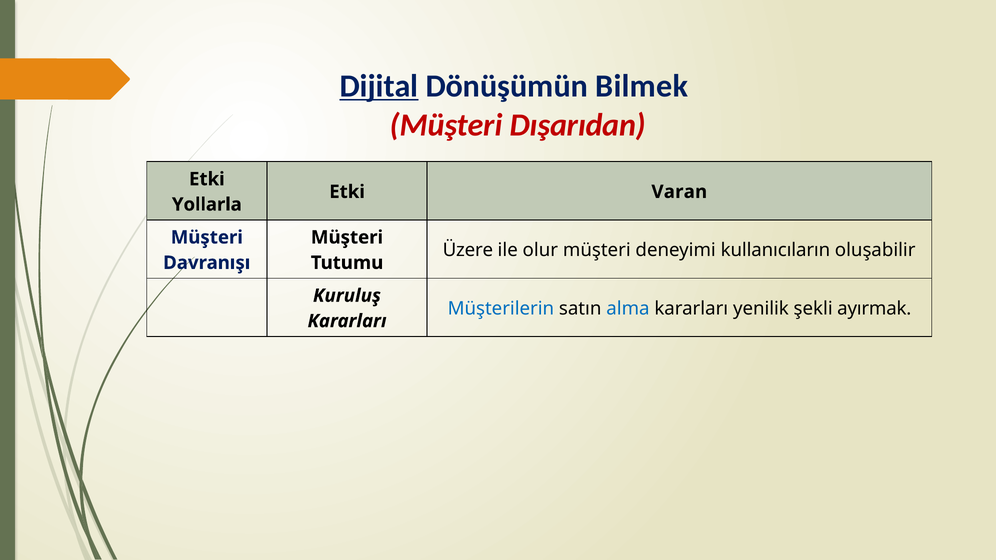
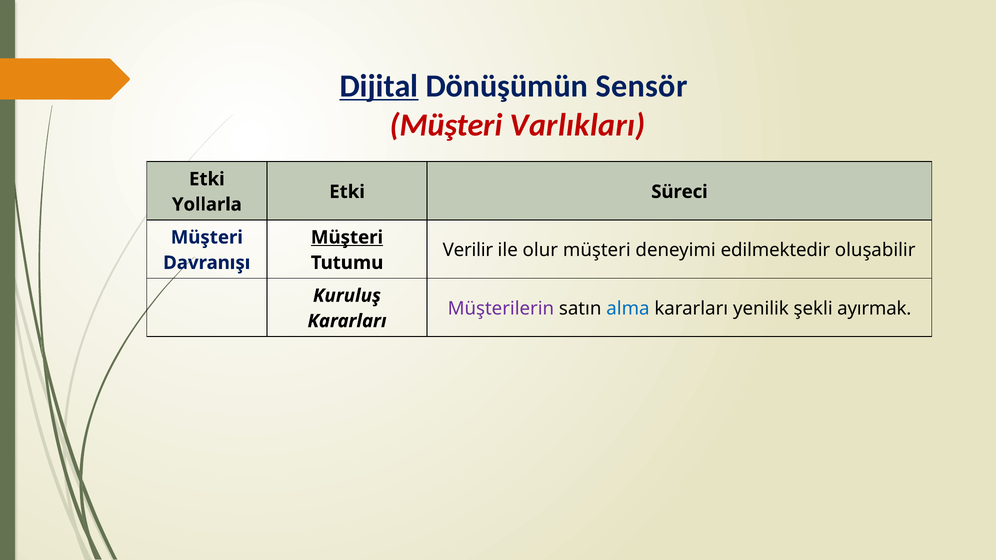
Bilmek: Bilmek -> Sensör (642, 86)
Dışarıdan: Dışarıdan -> Varlıkları (578, 125)
Varan: Varan -> Süreci (679, 192)
Müşteri underline: none -> present (347, 237)
Üzere: Üzere -> Verilir (468, 250)
kullanıcıların: kullanıcıların -> edilmektedir (775, 250)
Müşterilerin colour: blue -> purple (501, 309)
